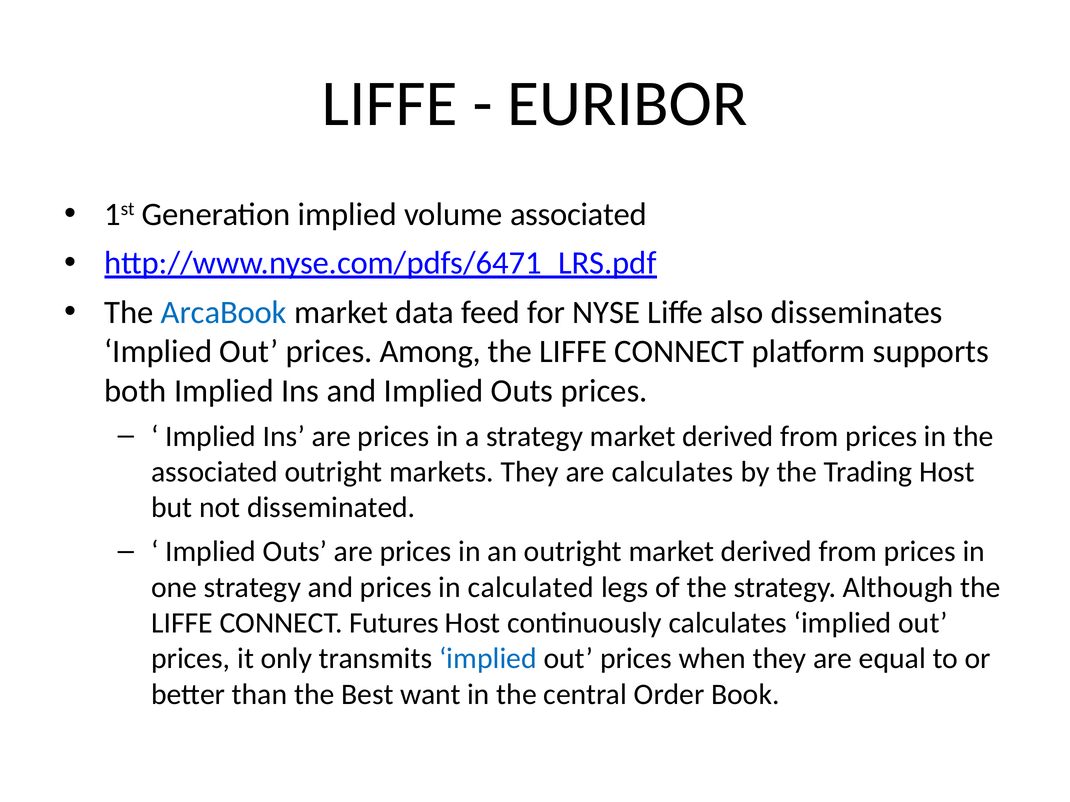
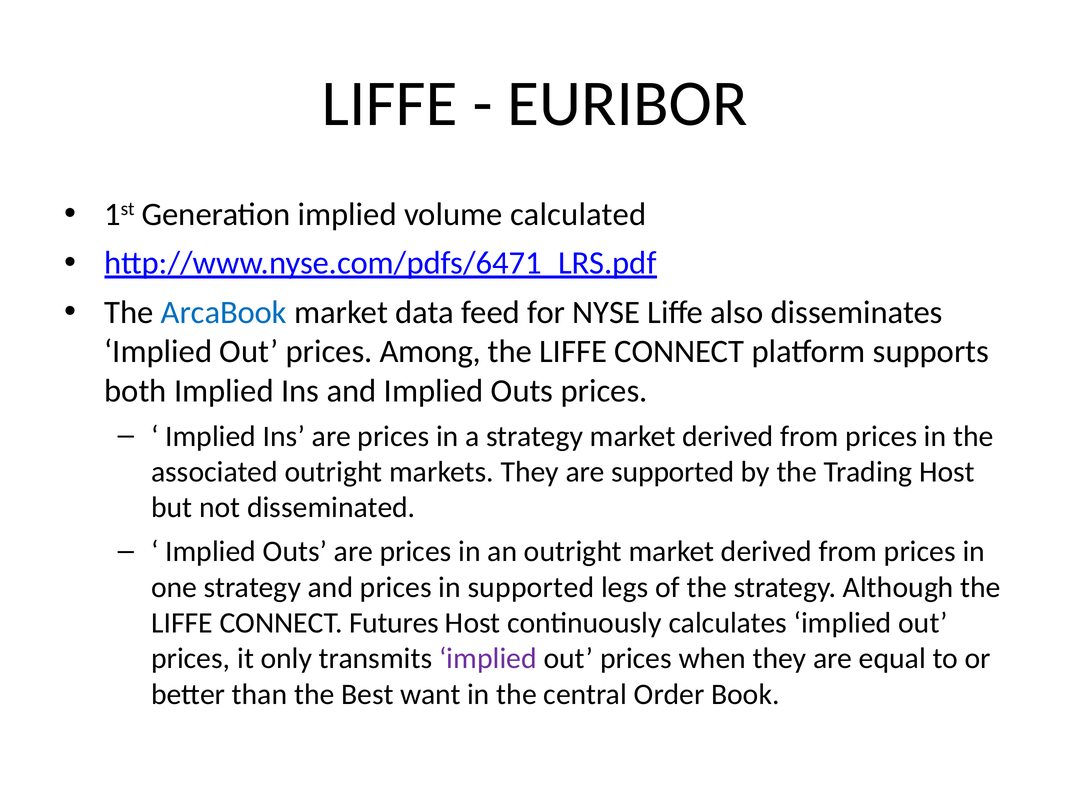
volume associated: associated -> calculated (578, 215)
are calculates: calculates -> supported (673, 472)
in calculated: calculated -> supported (531, 588)
implied colour: blue -> purple (488, 659)
